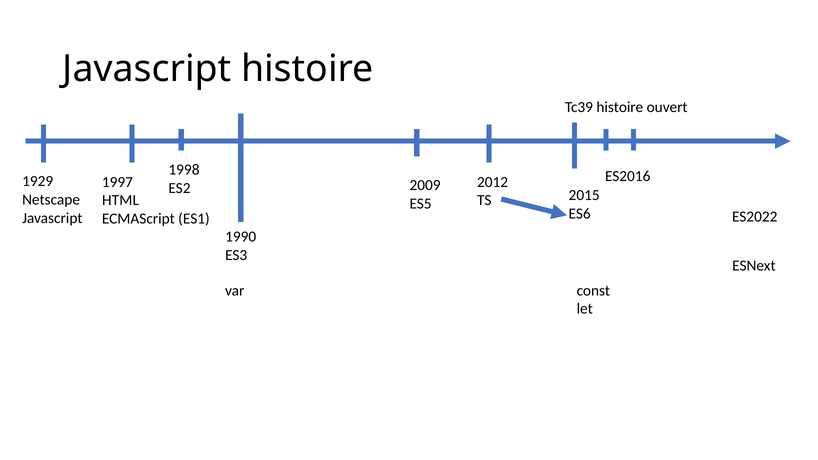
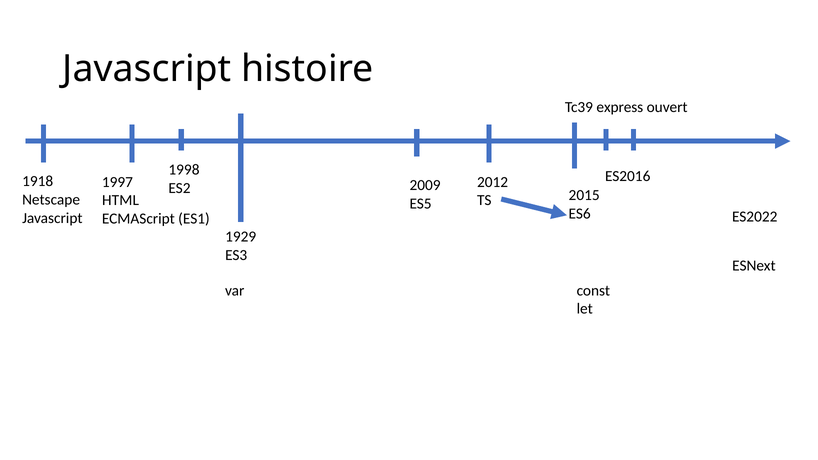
Tc39 histoire: histoire -> express (620, 107)
1929: 1929 -> 1918 (38, 181)
1990: 1990 -> 1929 (241, 237)
